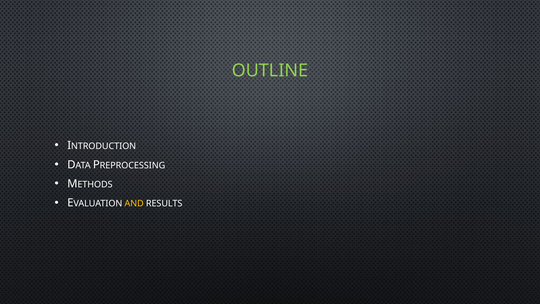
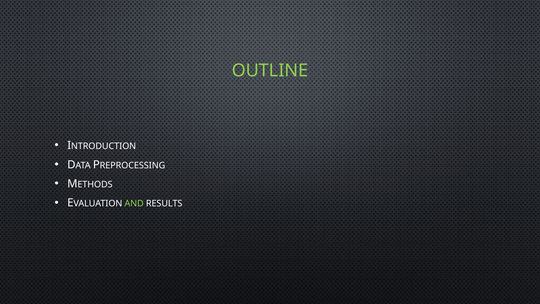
AND colour: yellow -> light green (134, 204)
